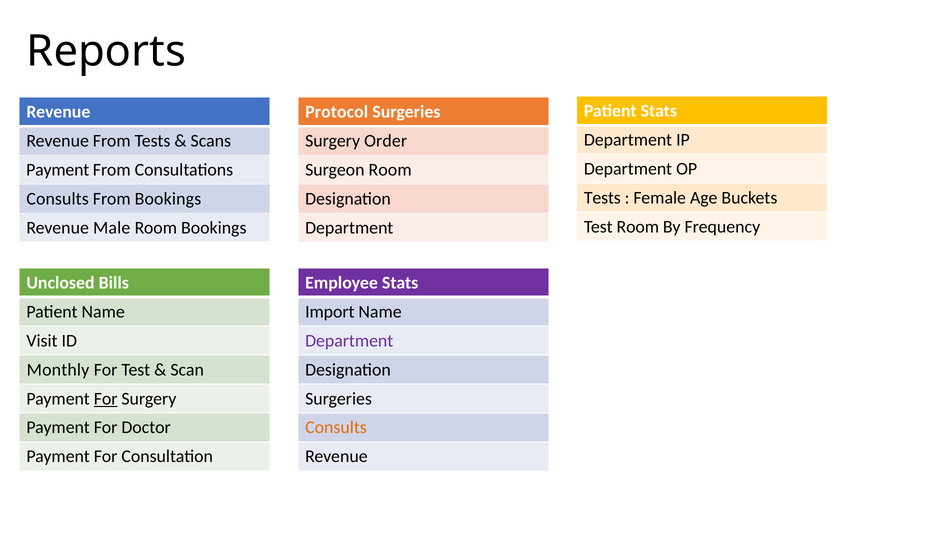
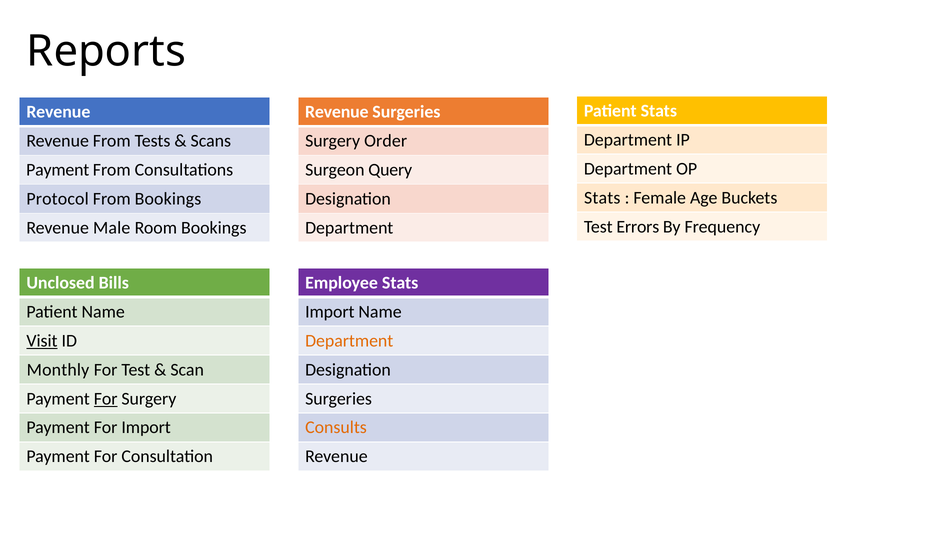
Protocol: Protocol -> Revenue (337, 112)
Surgeon Room: Room -> Query (390, 170)
Tests: Tests -> Stats (602, 198)
Consults: Consults -> Protocol (58, 199)
Test Room: Room -> Errors (638, 227)
Visit underline: none -> present (42, 340)
Department colour: purple -> orange (349, 340)
For Doctor: Doctor -> Import (146, 427)
